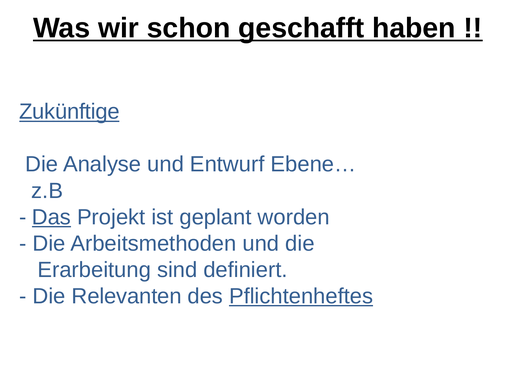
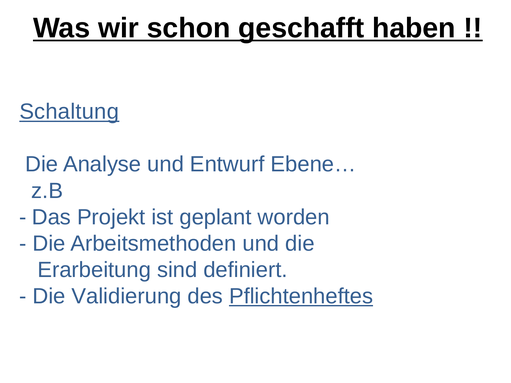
Zukünftige: Zukünftige -> Schaltung (69, 112)
Das underline: present -> none (51, 217)
Relevanten: Relevanten -> Validierung (127, 297)
